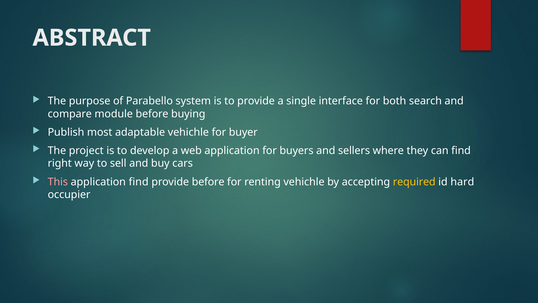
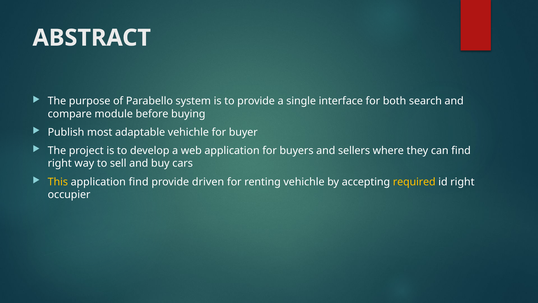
This colour: pink -> yellow (58, 182)
provide before: before -> driven (208, 182)
id hard: hard -> right (462, 182)
